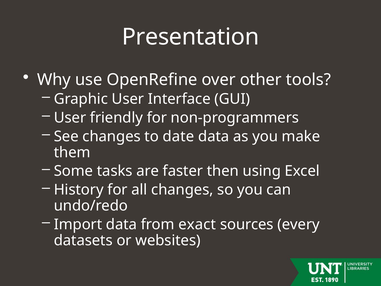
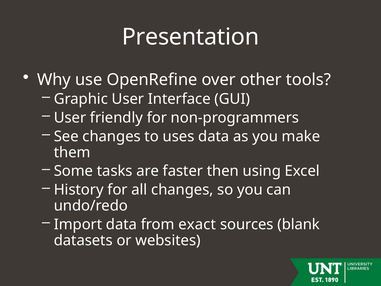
date: date -> uses (179, 136)
every: every -> blank (299, 224)
